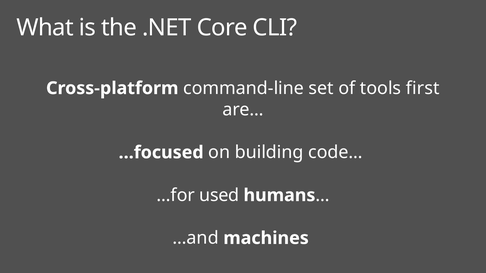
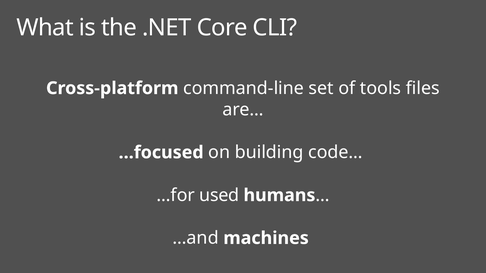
first: first -> files (423, 88)
